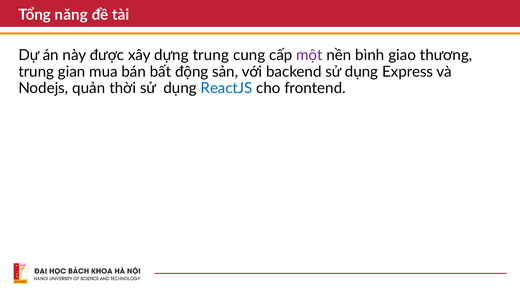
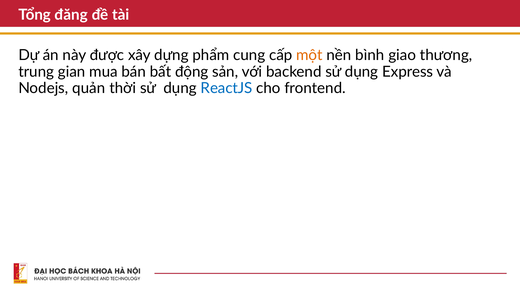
năng: năng -> đăng (71, 15)
dựng trung: trung -> phẩm (211, 55)
một colour: purple -> orange (309, 55)
